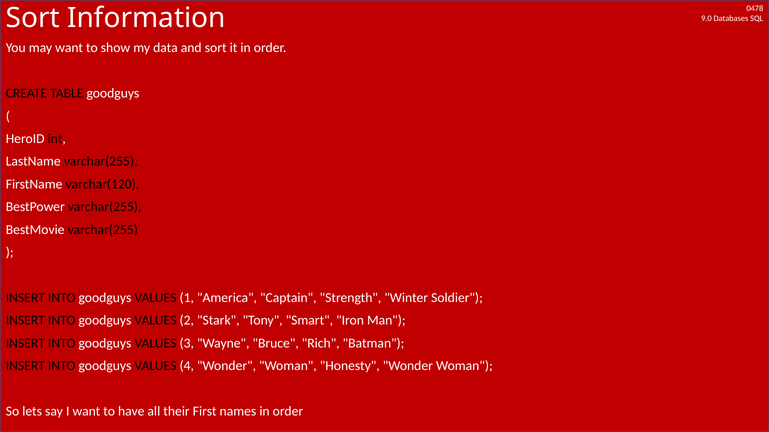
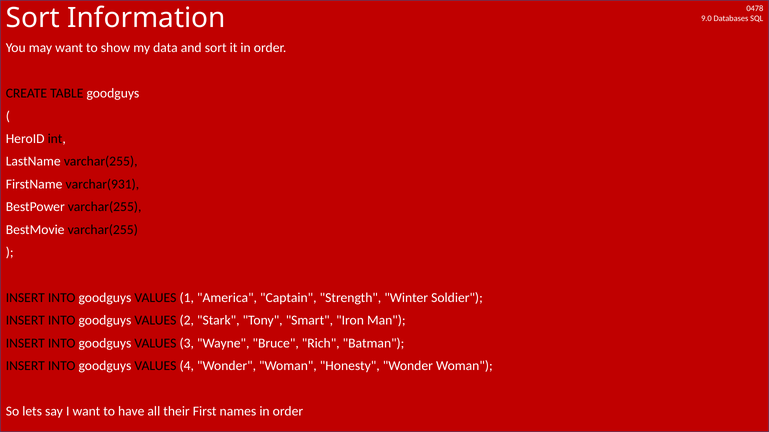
varchar(120: varchar(120 -> varchar(931 (102, 184)
